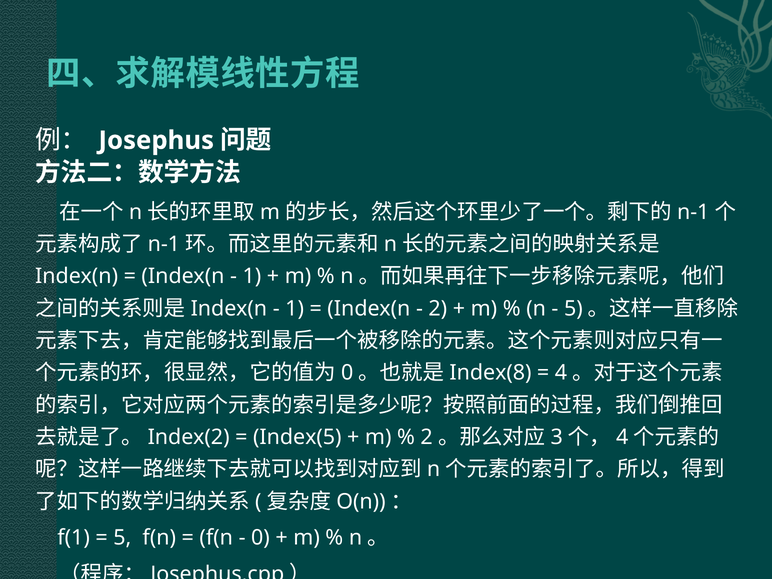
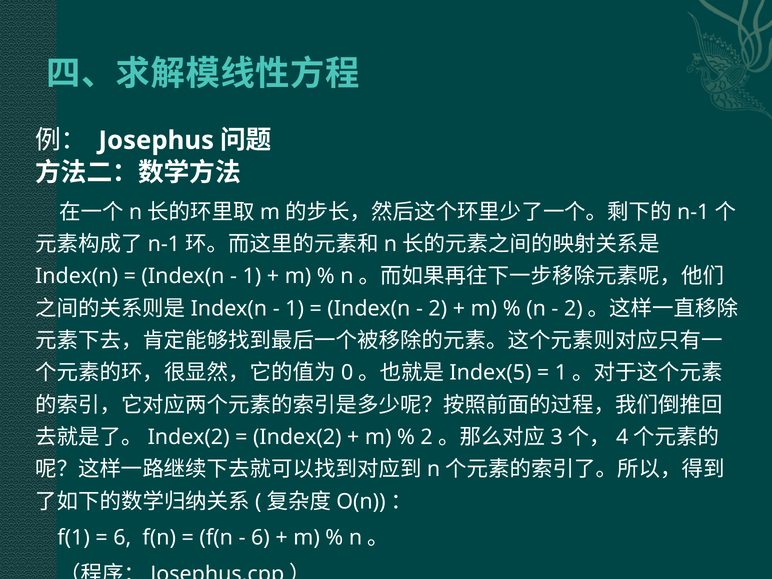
5: 5 -> 2 (573, 308)
Index(8: Index(8 -> Index(5 (491, 373)
4: 4 -> 1 (561, 373)
Index(5: Index(5 -> Index(2 (297, 437)
5: 5 -> 6 (122, 538)
0: 0 -> 6 (260, 538)
